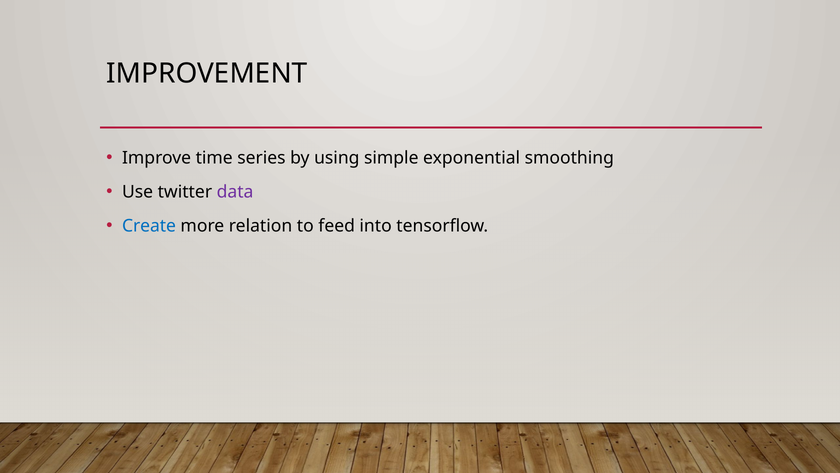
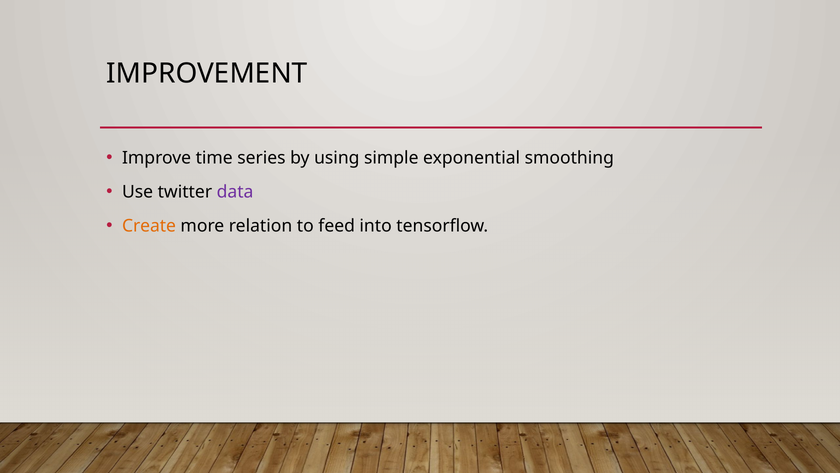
Create colour: blue -> orange (149, 226)
